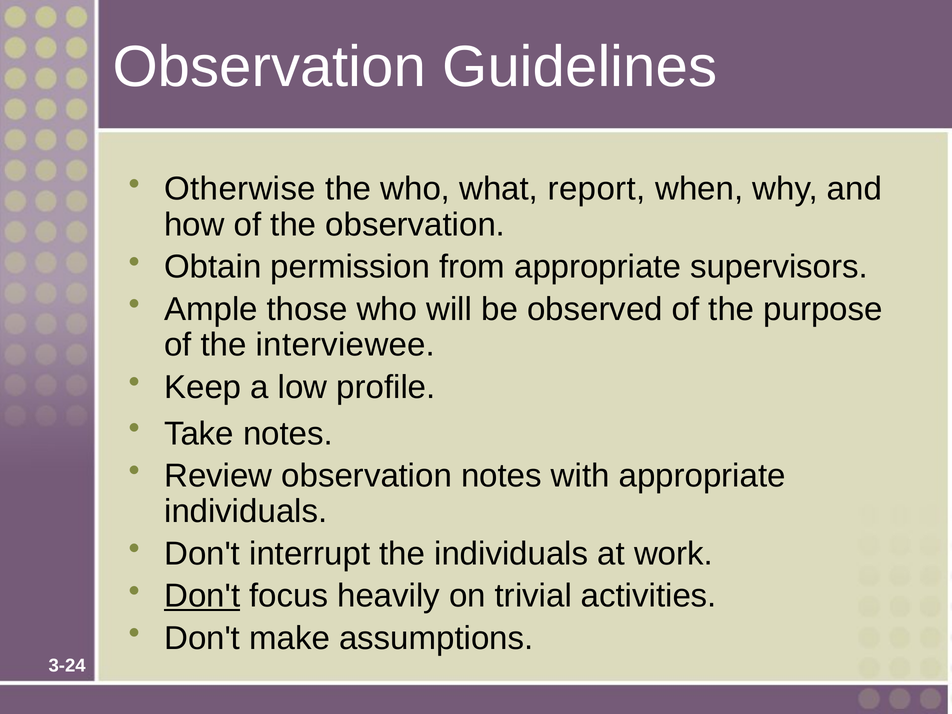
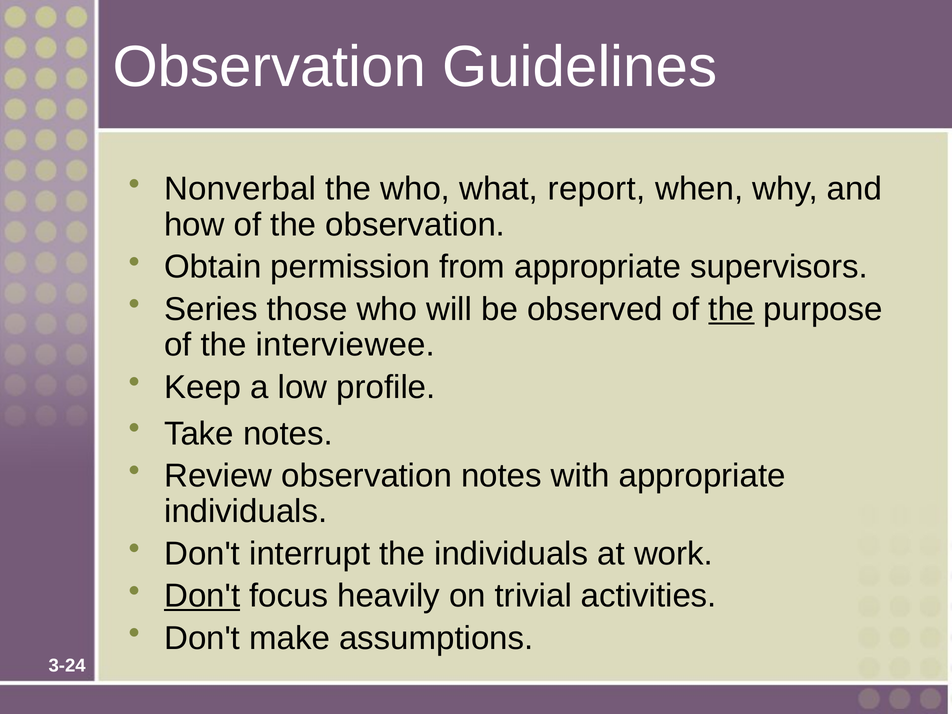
Otherwise: Otherwise -> Nonverbal (240, 189)
Ample: Ample -> Series (211, 309)
the underline: none -> present (731, 309)
